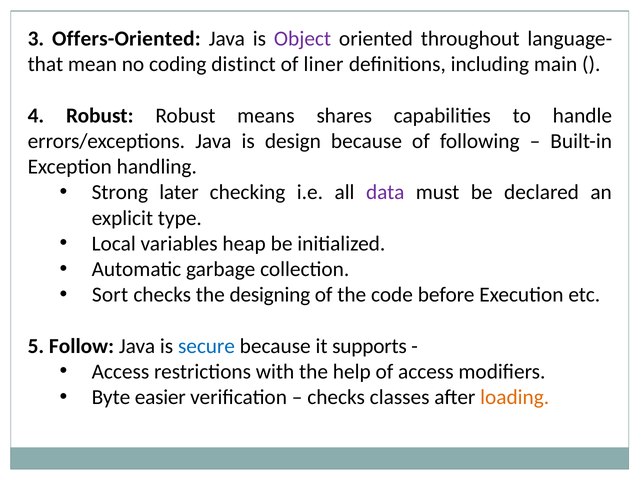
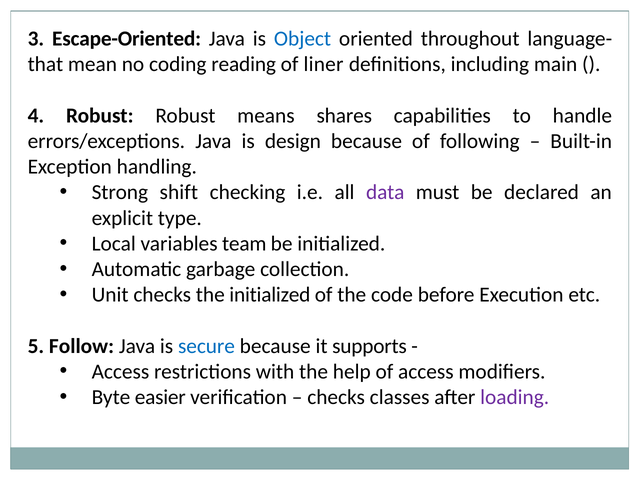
Offers-Oriented: Offers-Oriented -> Escape-Oriented (127, 39)
Object colour: purple -> blue (303, 39)
distinct: distinct -> reading (244, 64)
later: later -> shift (179, 192)
heap: heap -> team (244, 244)
Sort: Sort -> Unit (110, 295)
the designing: designing -> initialized (270, 295)
loading colour: orange -> purple (515, 397)
